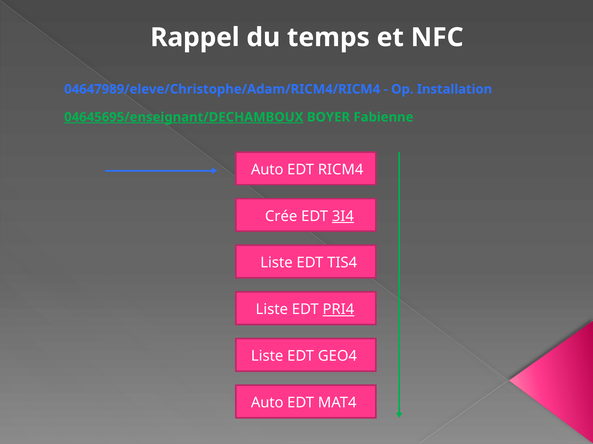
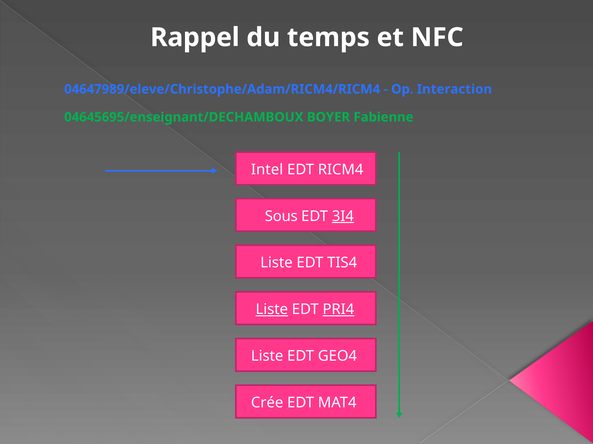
Installation: Installation -> Interaction (454, 89)
04645695/enseignant/DECHAMBOUX underline: present -> none (184, 117)
Auto: Auto -> Intel (267, 170)
Crée: Crée -> Sous (281, 217)
Liste underline: none -> present (272, 310)
Auto: Auto -> Crée (267, 403)
